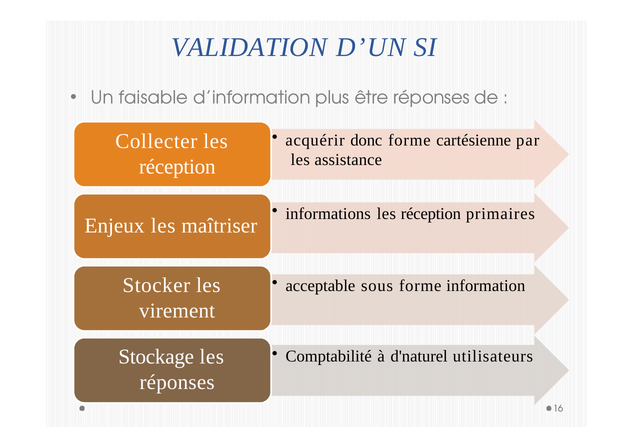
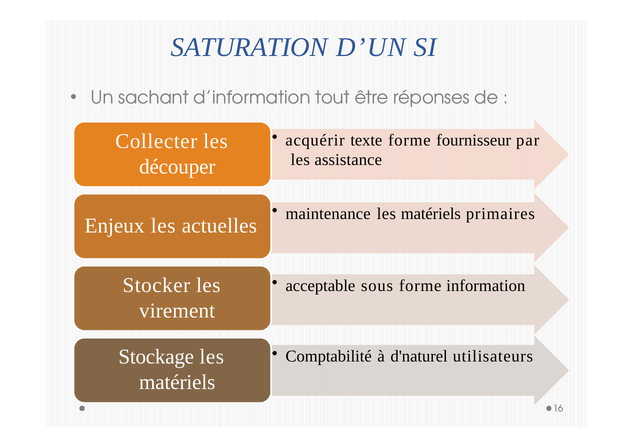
VALIDATION: VALIDATION -> SATURATION (249, 47)
faisable: faisable -> sachant (154, 98)
plus: plus -> tout (333, 98)
donc: donc -> texte (366, 140)
cartésienne: cartésienne -> fournisseur (474, 140)
réception: réception -> découper (177, 166)
informations: informations -> maintenance (328, 213)
réception: réception -> matériels (431, 213)
maîtriser: maîtriser -> actuelles (219, 226)
réponses: réponses -> matériels (177, 382)
